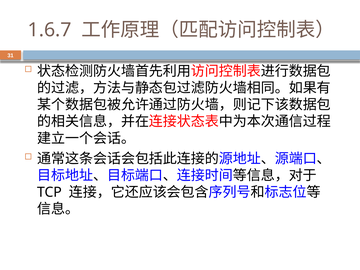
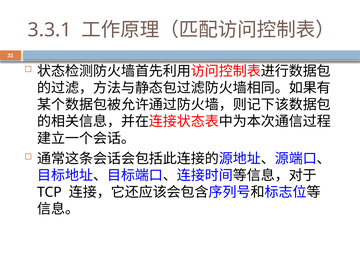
1.6.7: 1.6.7 -> 3.3.1 (50, 30)
